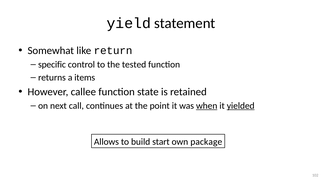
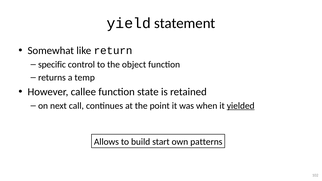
tested: tested -> object (134, 65)
items: items -> temp (85, 78)
when underline: present -> none (207, 106)
package: package -> patterns (206, 142)
